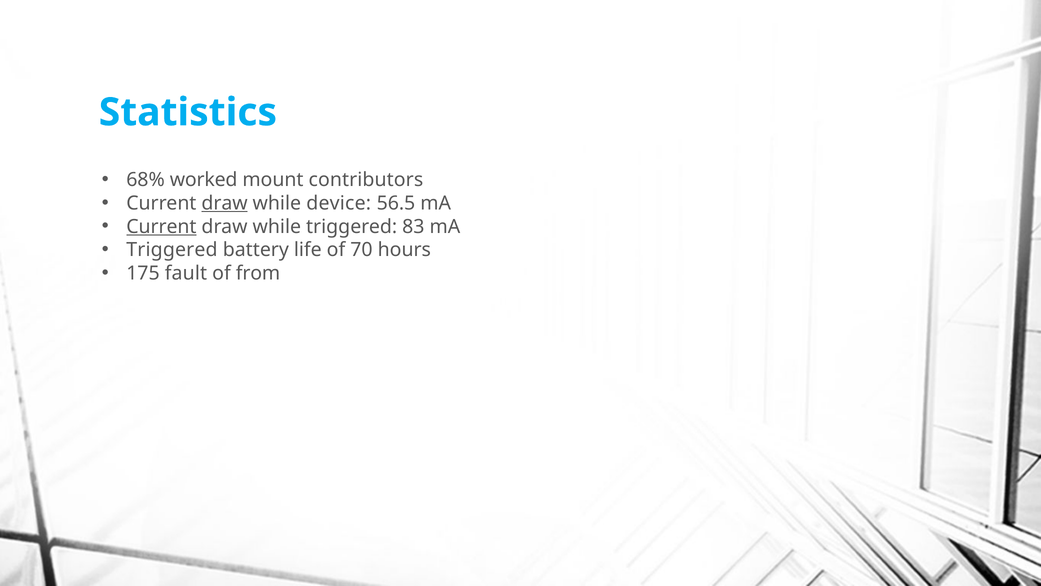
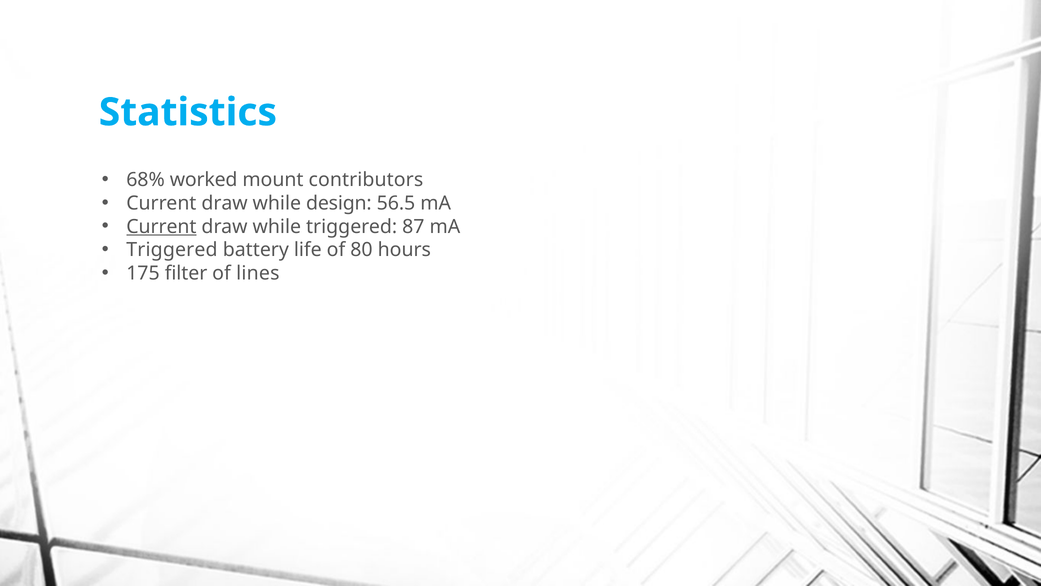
draw underline: present -> none (225, 203)
device: device -> design (339, 203)
83: 83 -> 87 (413, 226)
70: 70 -> 80 (361, 250)
fault: fault -> filter (186, 273)
from: from -> lines (258, 273)
